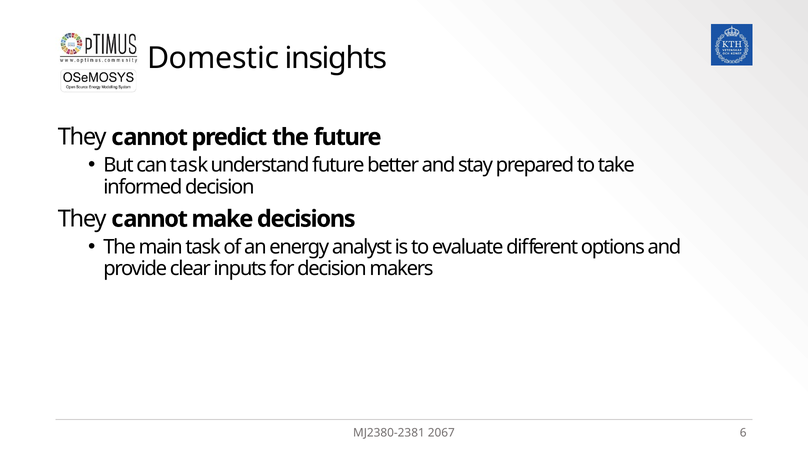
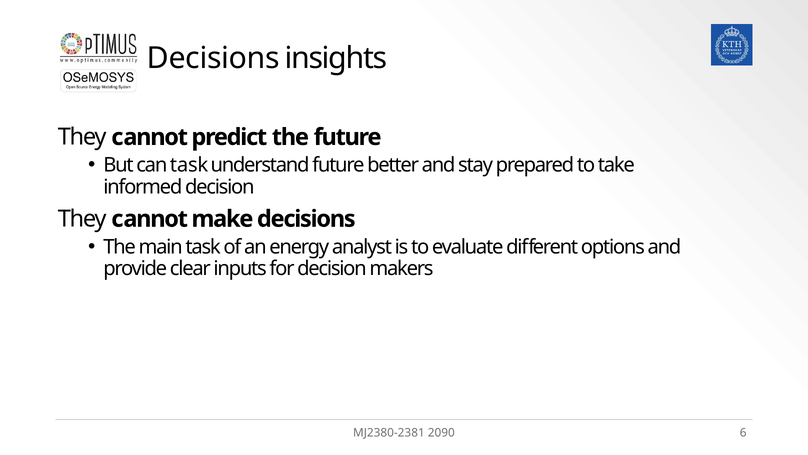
Domestic: Domestic -> Decisions (213, 58)
2067: 2067 -> 2090 (441, 432)
